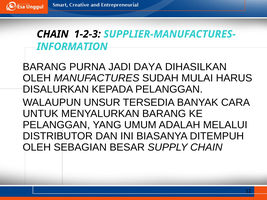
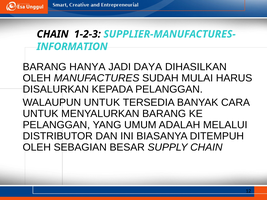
PURNA: PURNA -> HANYA (87, 67)
WALAUPUN UNSUR: UNSUR -> UNTUK (102, 103)
